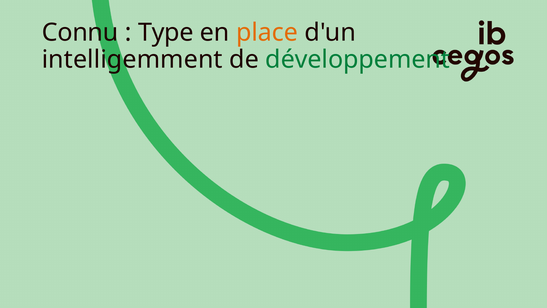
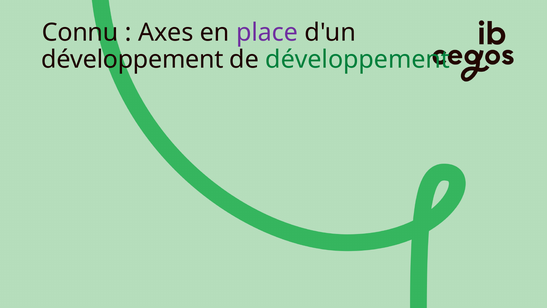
Type: Type -> Axes (166, 32)
place colour: orange -> purple (267, 32)
intelligemment: intelligemment -> développement (132, 59)
